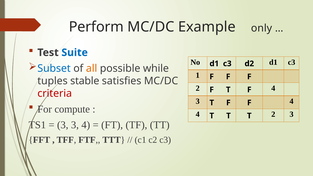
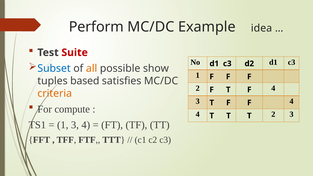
only: only -> idea (262, 28)
Suite colour: blue -> red (75, 53)
while: while -> show (156, 68)
stable: stable -> based (85, 81)
criteria colour: red -> orange (55, 93)
3: 3 -> 1 (63, 125)
